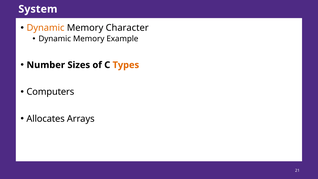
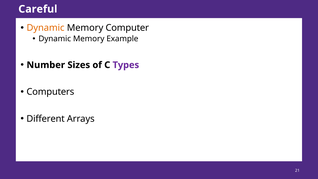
System: System -> Careful (38, 9)
Character: Character -> Computer (127, 28)
Types colour: orange -> purple (126, 65)
Allocates: Allocates -> Different (46, 119)
